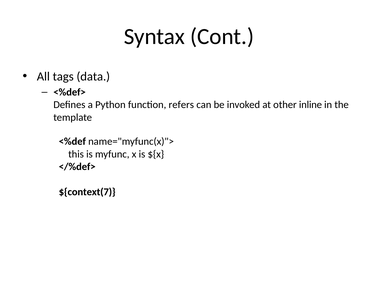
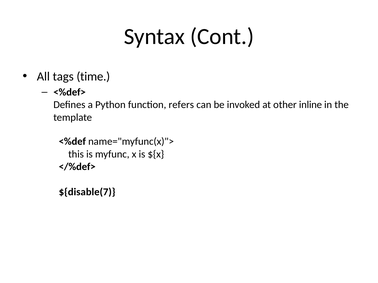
data: data -> time (93, 76)
${context(7: ${context(7 -> ${disable(7 (87, 192)
